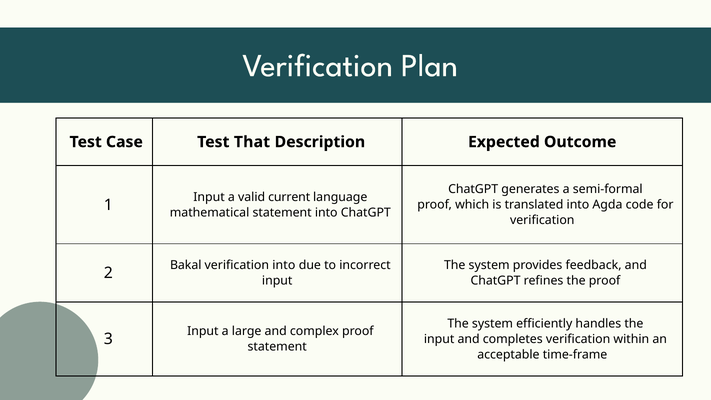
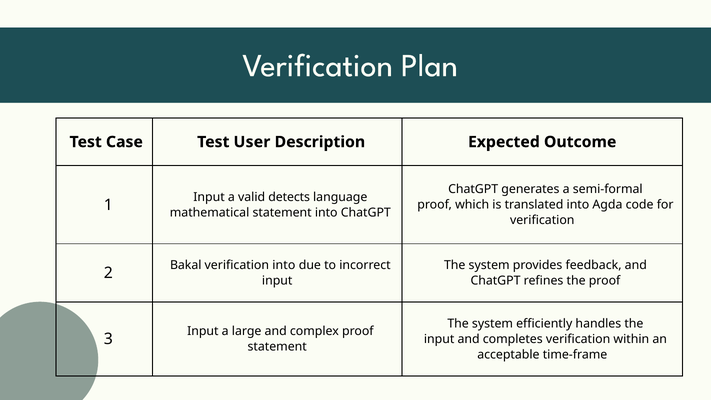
That: That -> User (252, 142)
current: current -> detects (289, 197)
